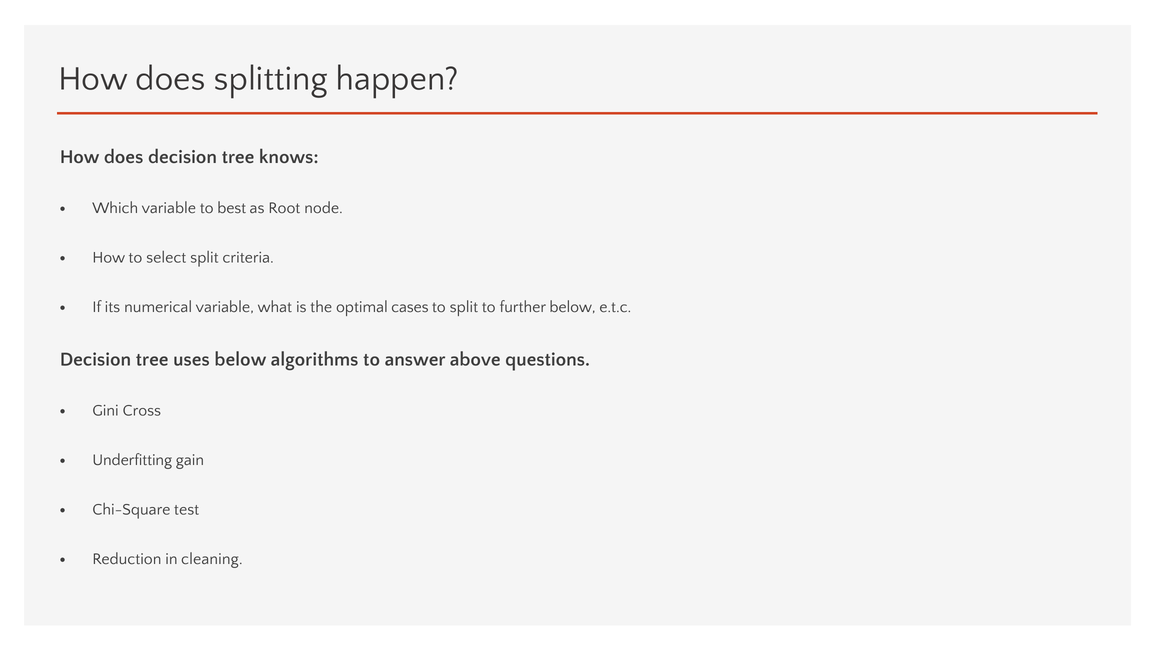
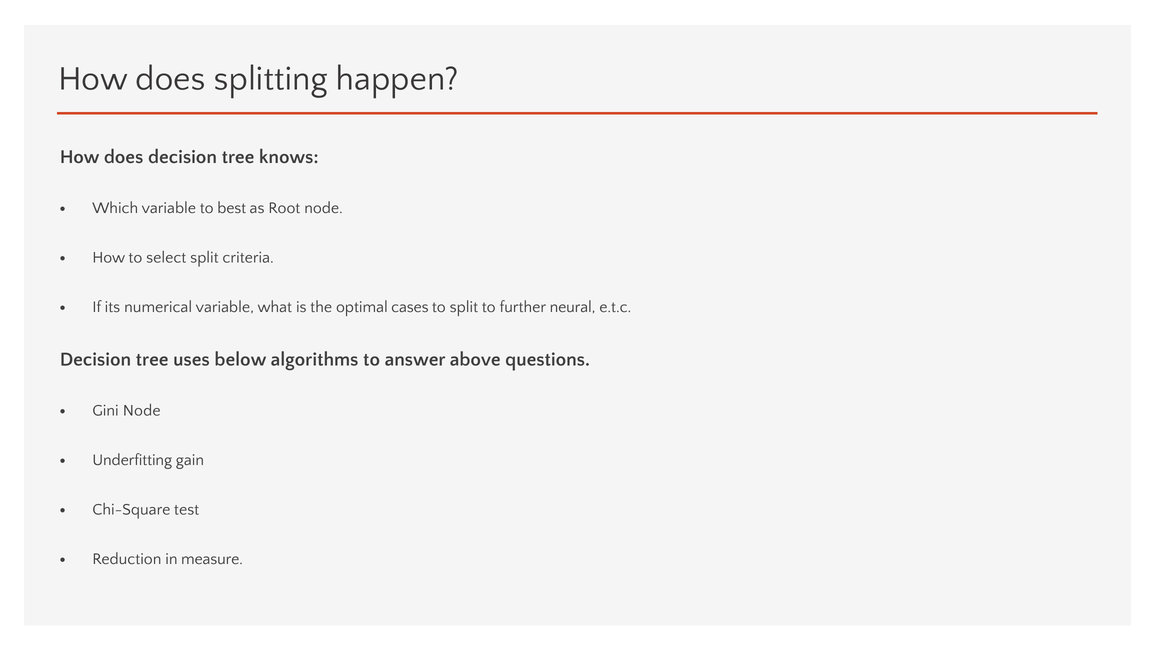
further below: below -> neural (573, 307)
Gini Cross: Cross -> Node (142, 410)
cleaning: cleaning -> measure (212, 559)
